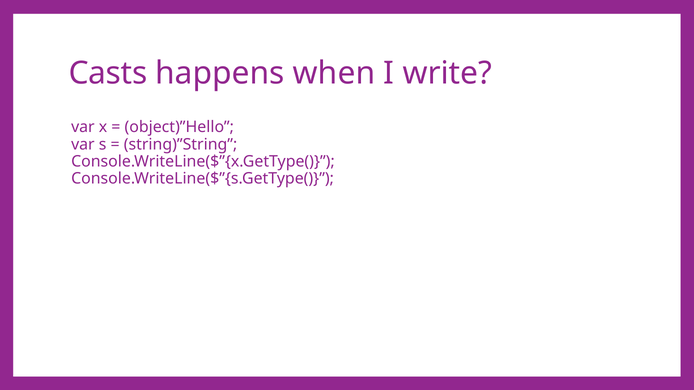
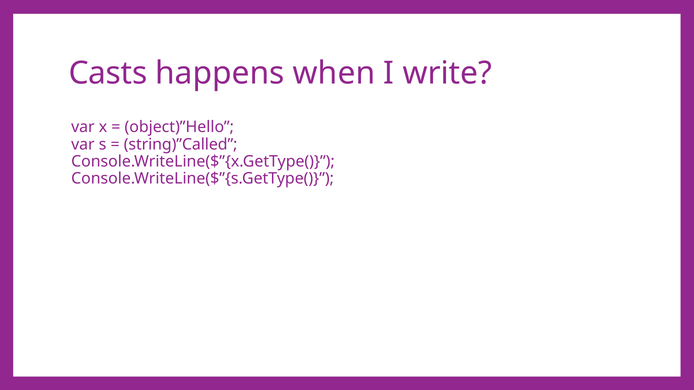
string)”String: string)”String -> string)”Called (181, 145)
